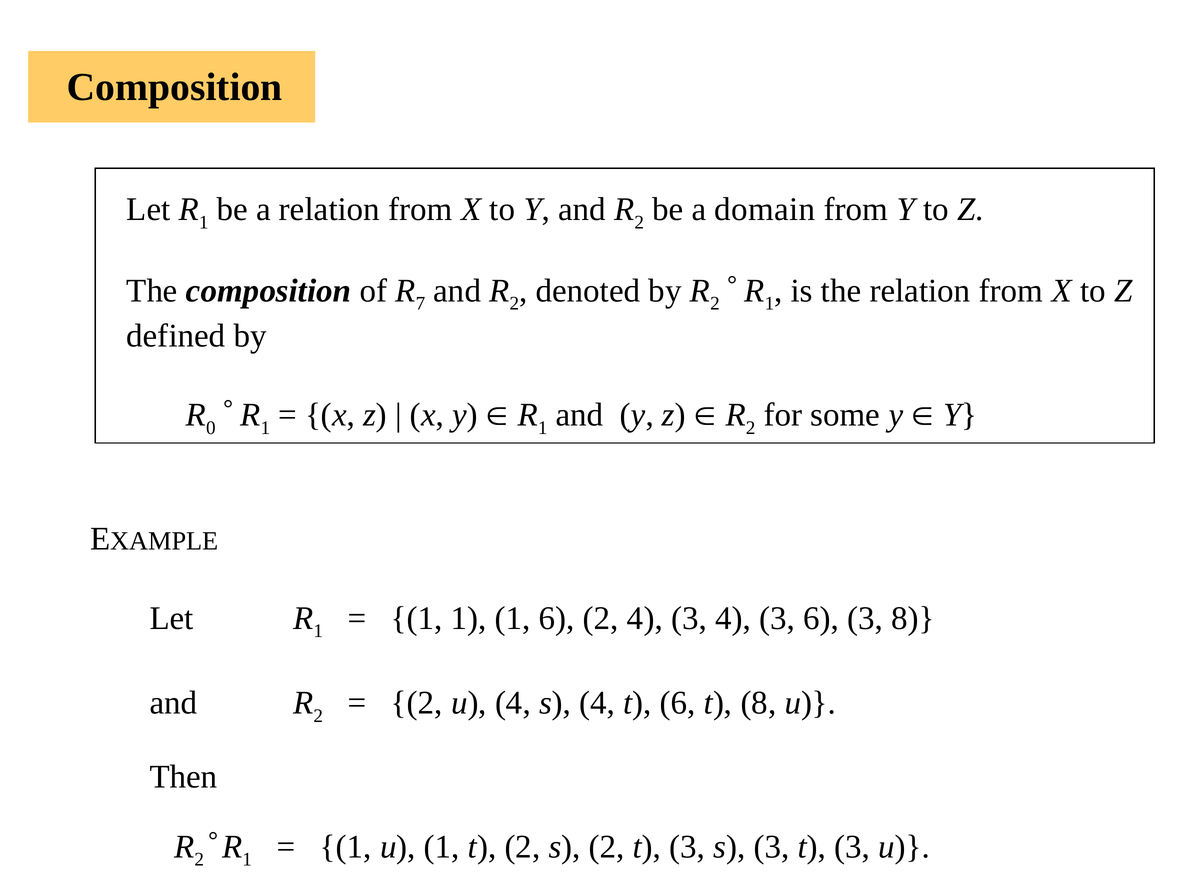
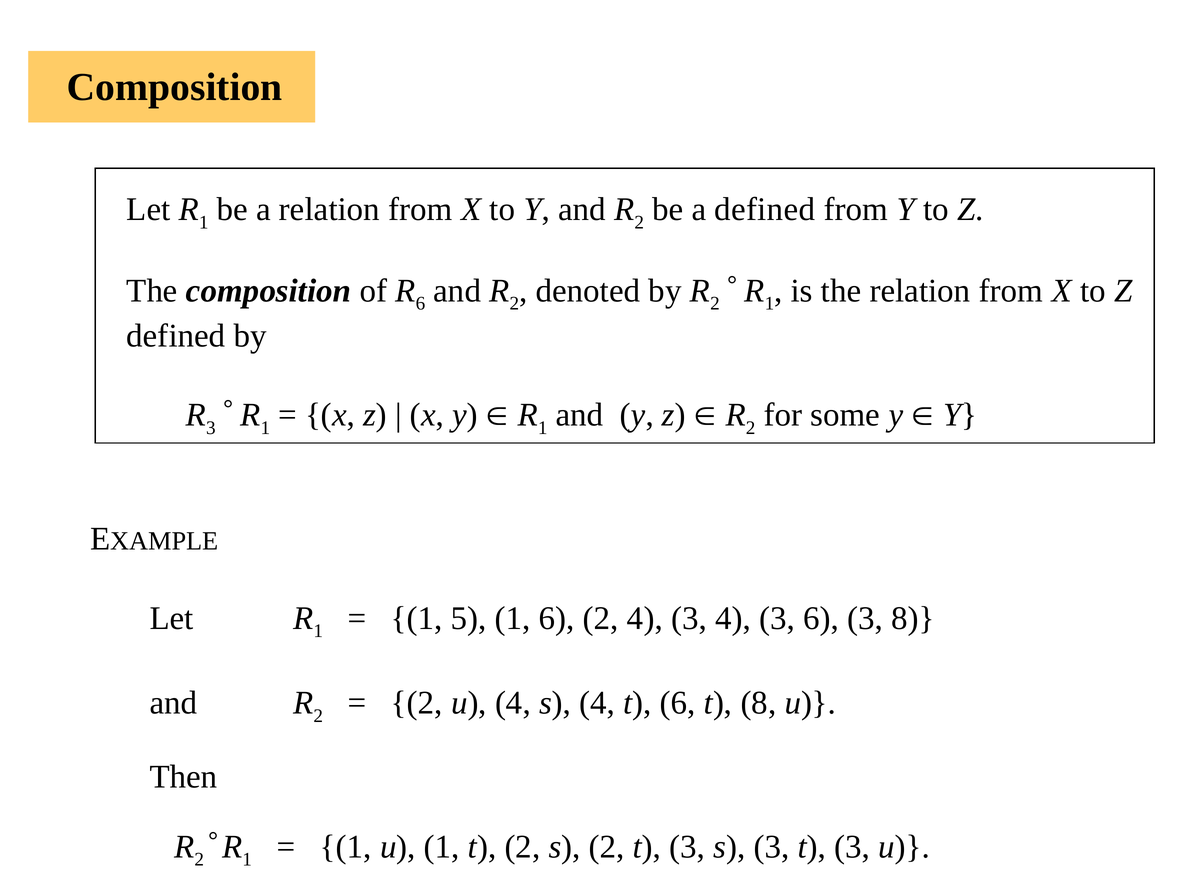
a domain: domain -> defined (765, 210)
7: 7 -> 6 (420, 304)
0: 0 -> 3 (211, 428)
1: 1 -> 5 (469, 619)
